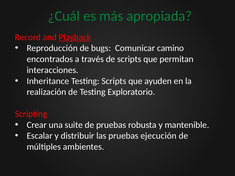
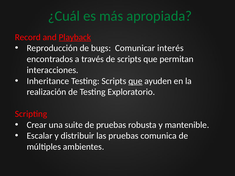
camino: camino -> interés (170, 48)
que underline: none -> present (135, 81)
ejecución: ejecución -> comunica (159, 136)
